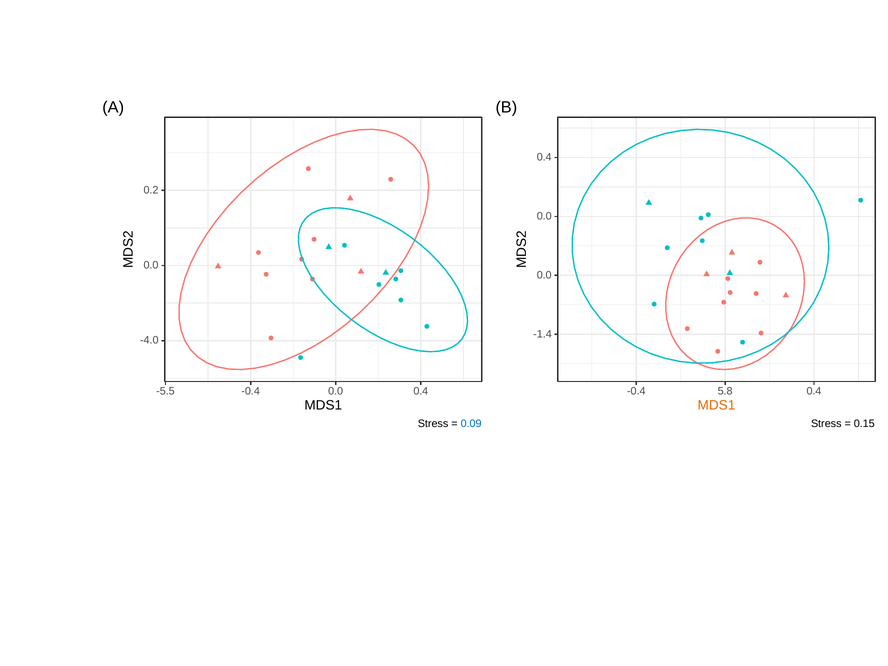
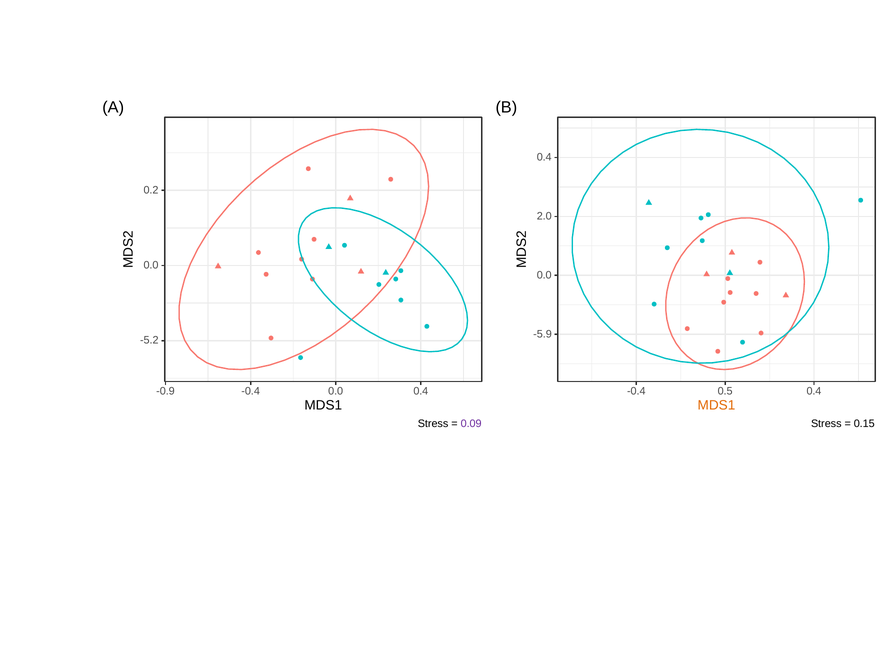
0.0: 0.0 -> 2.0 (544, 216)
-1.4: -1.4 -> -5.9 (543, 334)
-4.0: -4.0 -> -5.2 (149, 340)
-5.5: -5.5 -> -0.9 (165, 391)
5.8: 5.8 -> 0.5 (725, 391)
0.09 colour: blue -> purple (471, 424)
